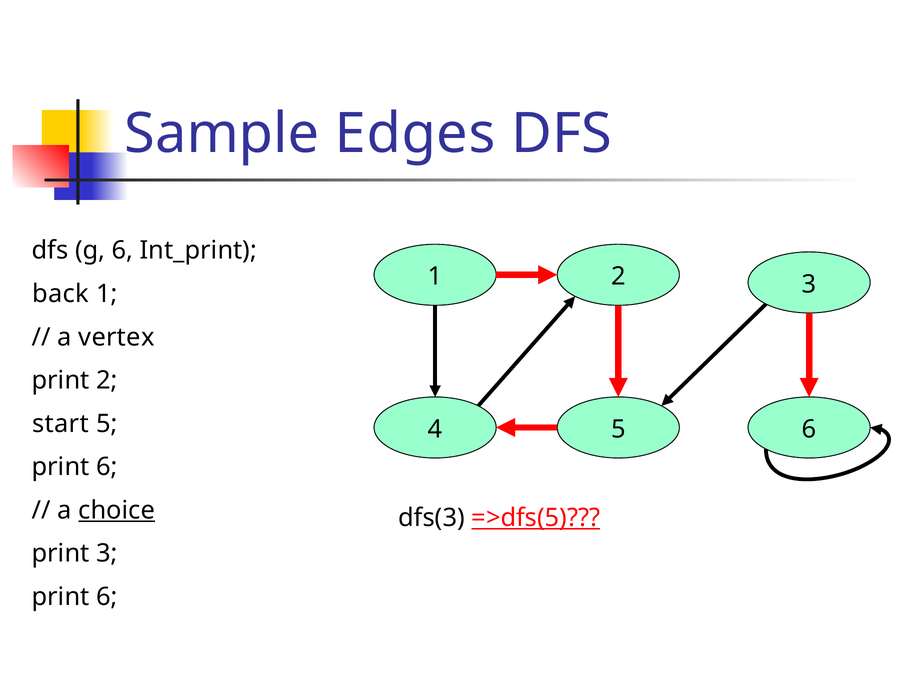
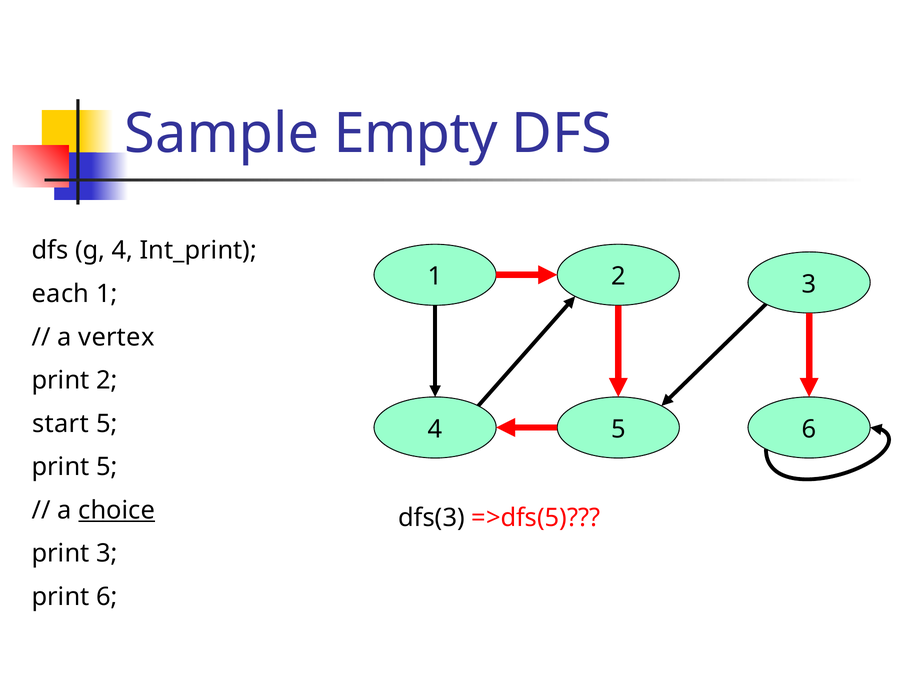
Edges: Edges -> Empty (416, 134)
g 6: 6 -> 4 (122, 251)
back: back -> each (61, 294)
6: 6 -> 5 (107, 467)
=>dfs(5 underline: present -> none (536, 518)
